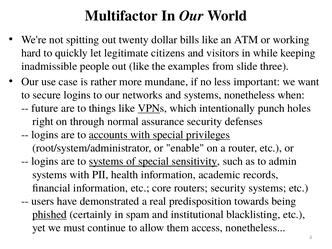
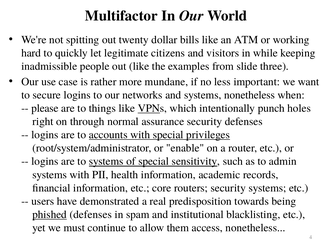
future: future -> please (45, 108)
phished certainly: certainly -> defenses (91, 214)
